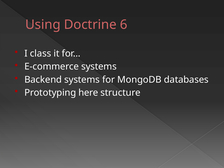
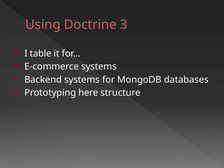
6: 6 -> 3 (124, 25)
class: class -> table (41, 53)
